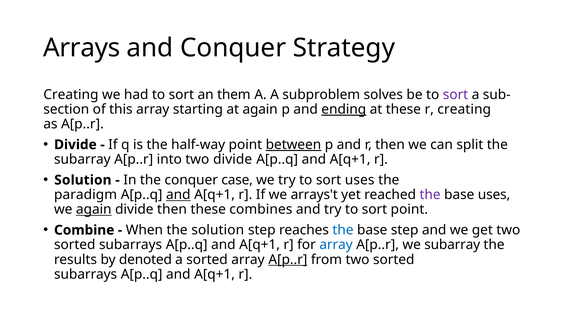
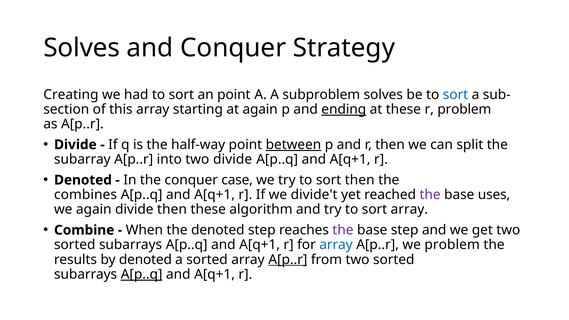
Arrays: Arrays -> Solves (82, 48)
an them: them -> point (234, 95)
sort colour: purple -> blue (455, 95)
r creating: creating -> problem (464, 109)
Solution: Solution -> Denoted (83, 180)
sort uses: uses -> then (360, 180)
paradigm: paradigm -> combines (86, 195)
and underline: present -> none (178, 195)
arrays't: arrays't -> divide't (314, 195)
again underline: present -> none (94, 209)
combines: combines -> algorithm (261, 209)
sort point: point -> array (409, 209)
the solution: solution -> denoted (218, 230)
the colour: blue -> purple (343, 230)
we subarray: subarray -> problem (452, 245)
A[p..q underline: none -> present (142, 274)
